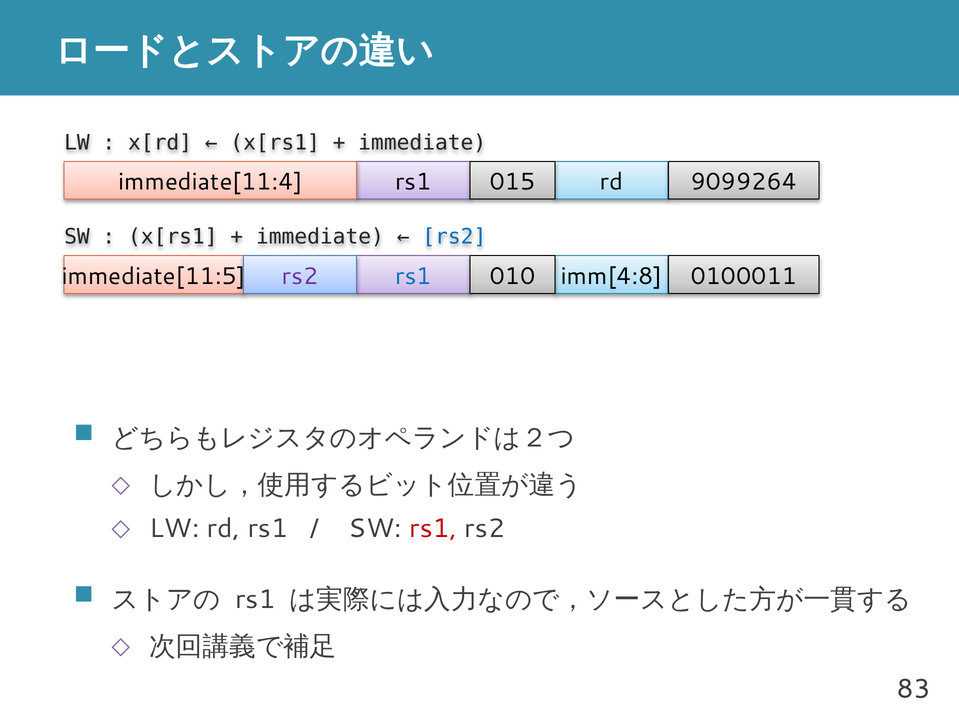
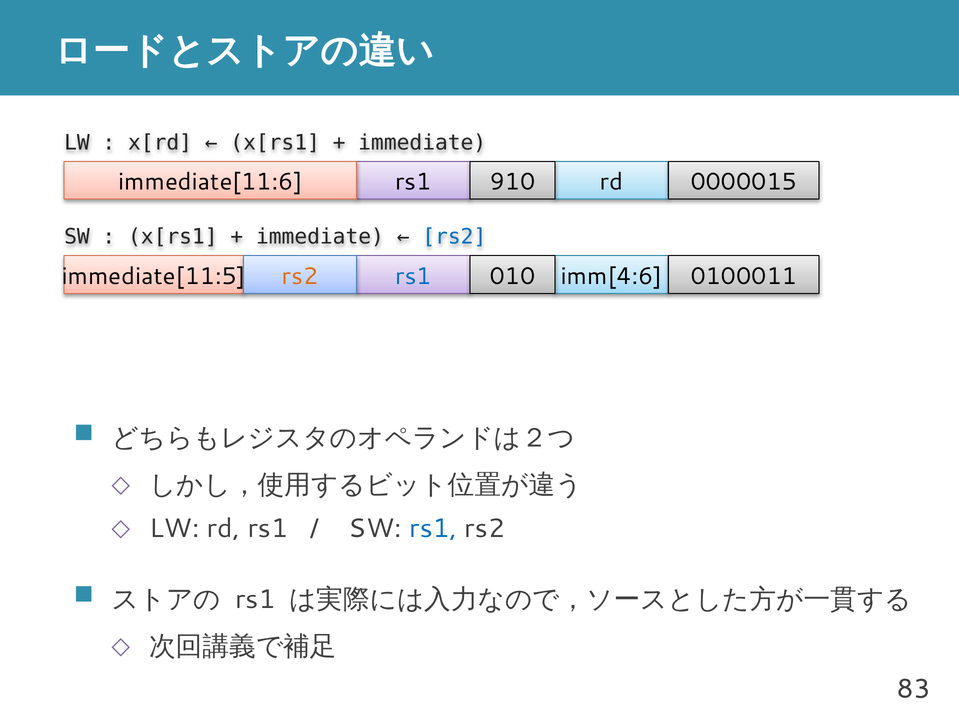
immediate[11:4: immediate[11:4 -> immediate[11:6 (210, 182)
015: 015 -> 910 (512, 182)
9099264: 9099264 -> 0000015 (744, 182)
rs2 colour: purple -> orange (300, 276)
imm[4:8: imm[4:8 -> imm[4:6 (612, 276)
rs1 colour: red -> blue (433, 528)
